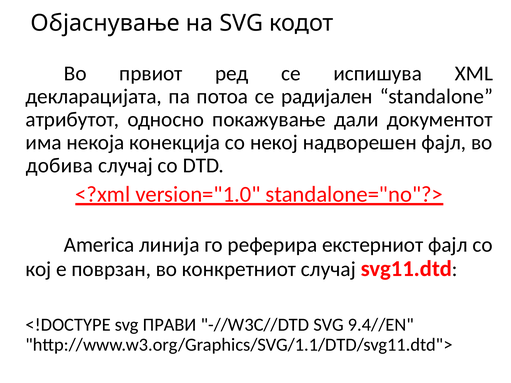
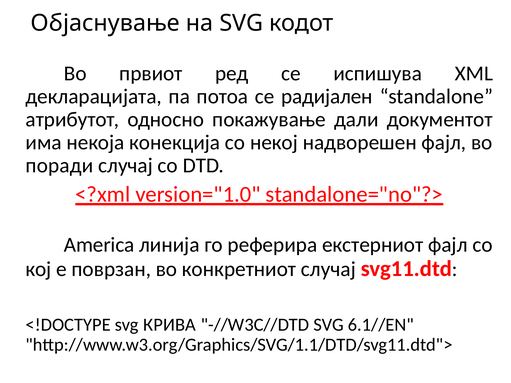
добива: добива -> поради (59, 166)
ПРАВИ: ПРАВИ -> КРИВА (170, 325)
9.4//EN: 9.4//EN -> 6.1//EN (381, 325)
